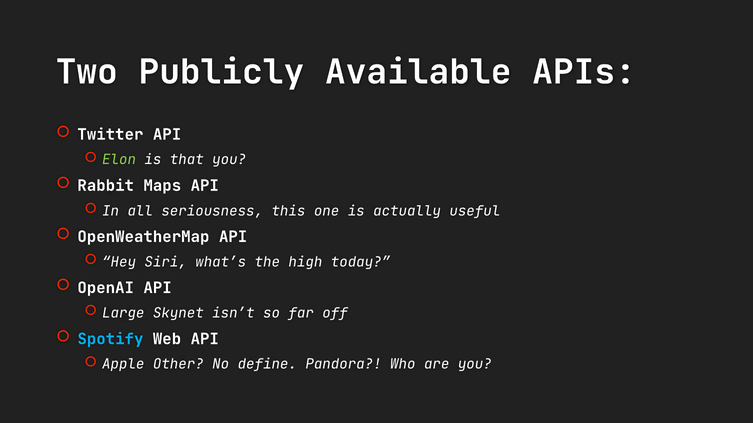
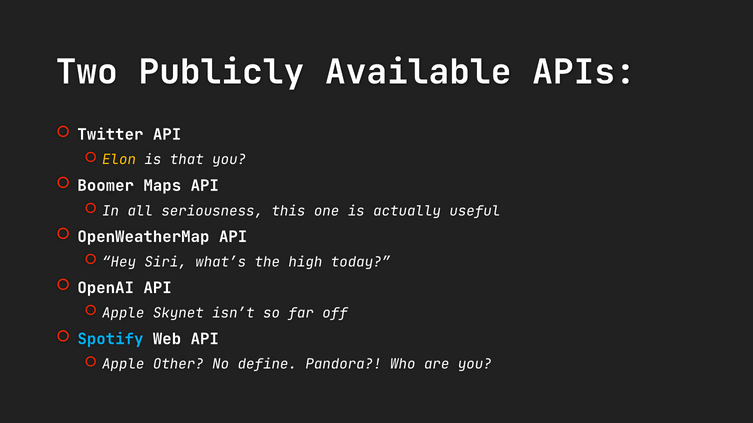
Elon colour: light green -> yellow (119, 160)
Rabbit: Rabbit -> Boomer (106, 186)
Large: Large -> Apple (123, 314)
